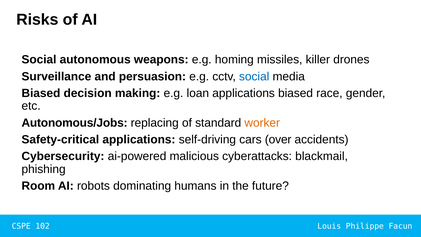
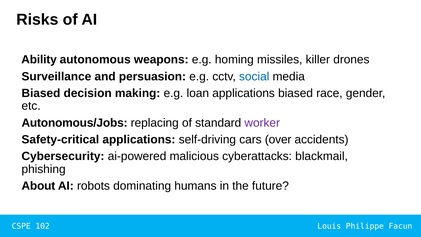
Social: Social -> Ability (39, 60)
worker colour: orange -> purple (262, 123)
Room: Room -> About (38, 186)
